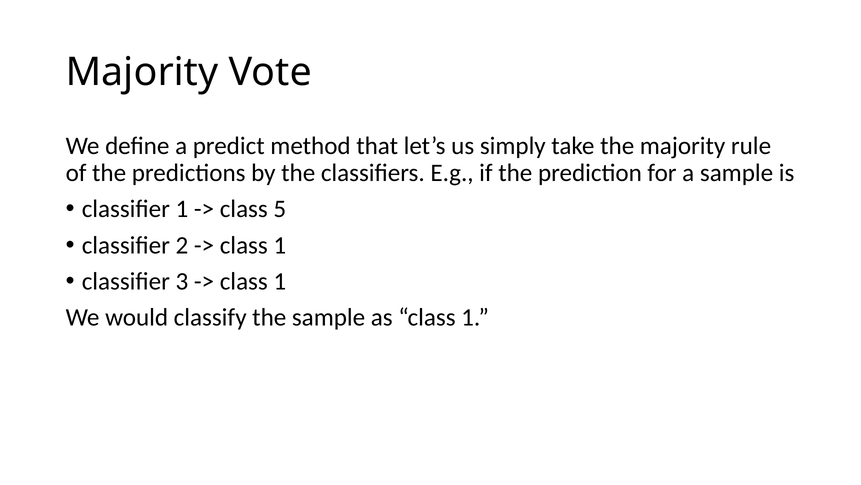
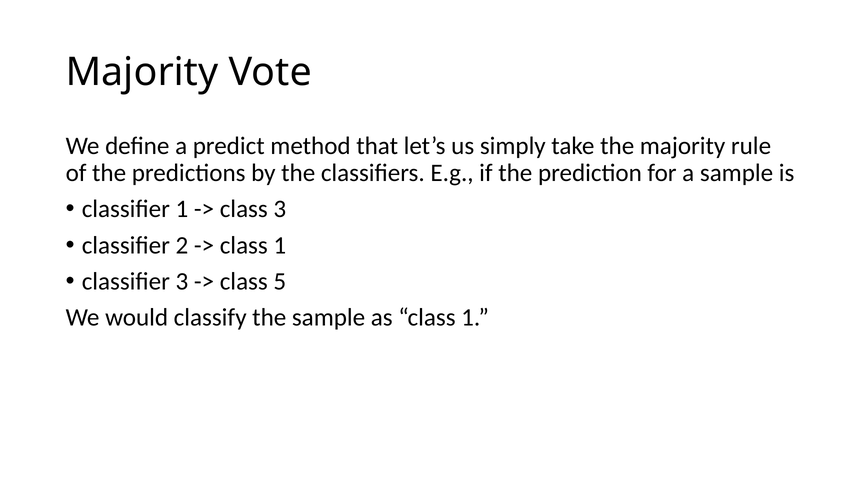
class 5: 5 -> 3 (280, 209)
1: 1 -> 5 (280, 281)
